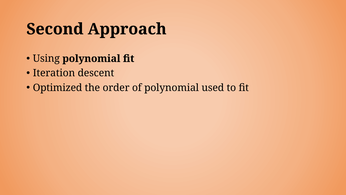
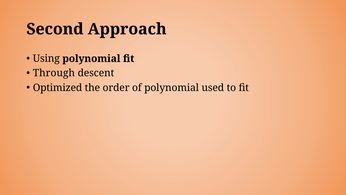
Iteration: Iteration -> Through (54, 73)
